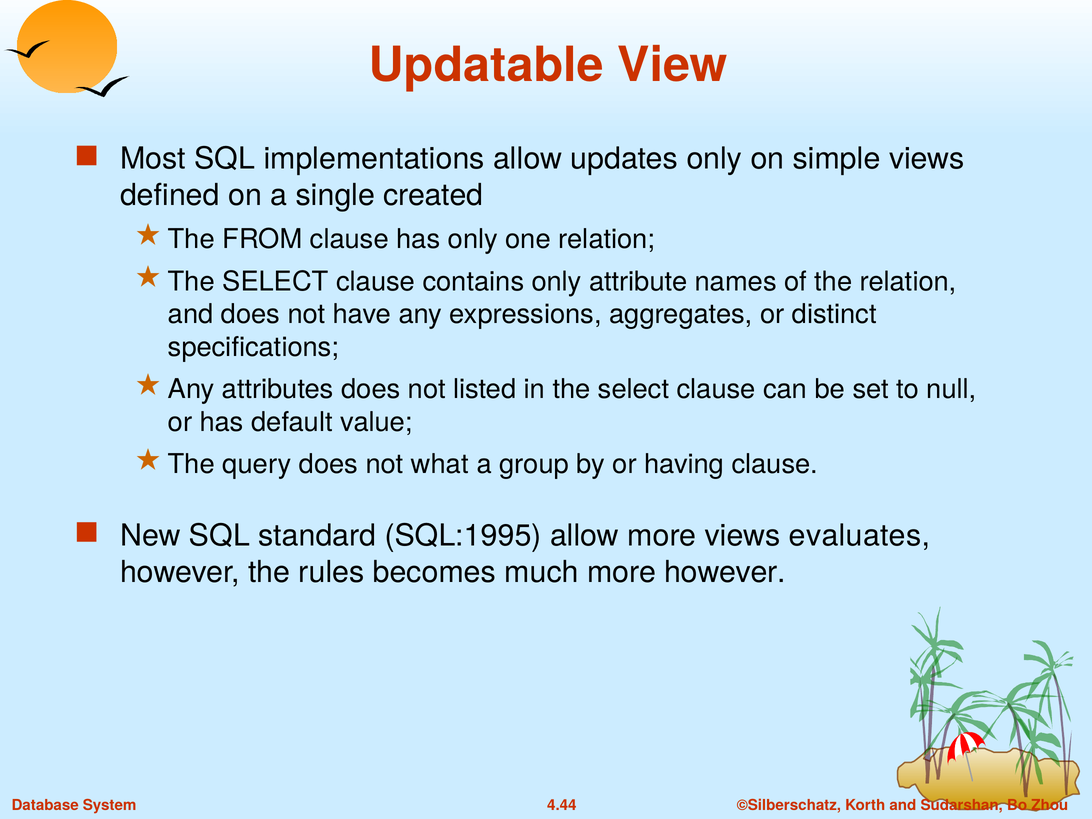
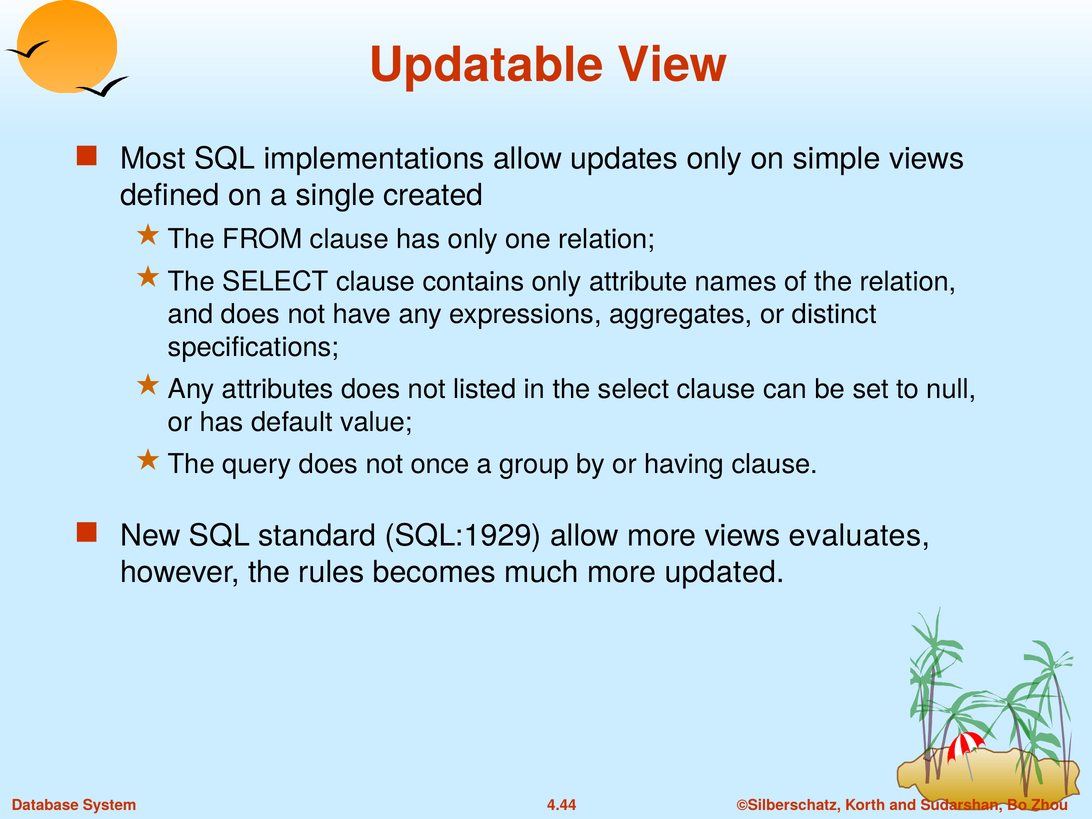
what: what -> once (440, 464)
SQL:1995: SQL:1995 -> SQL:1929 (463, 536)
more however: however -> updated (725, 572)
